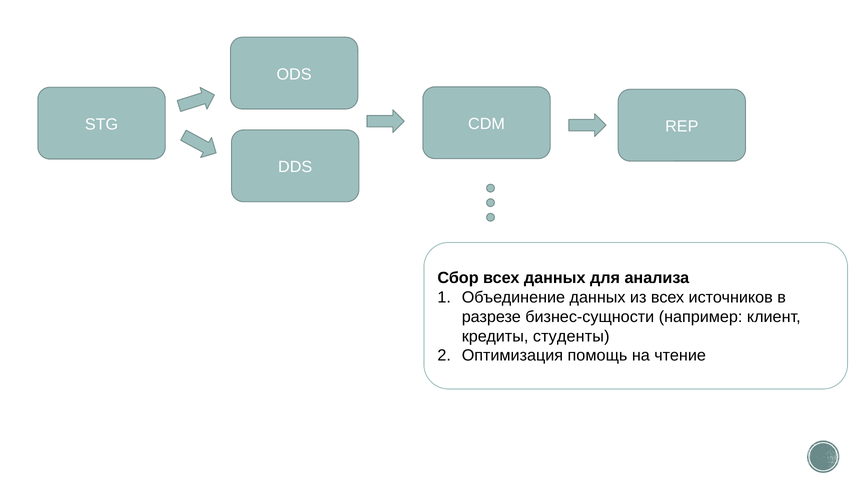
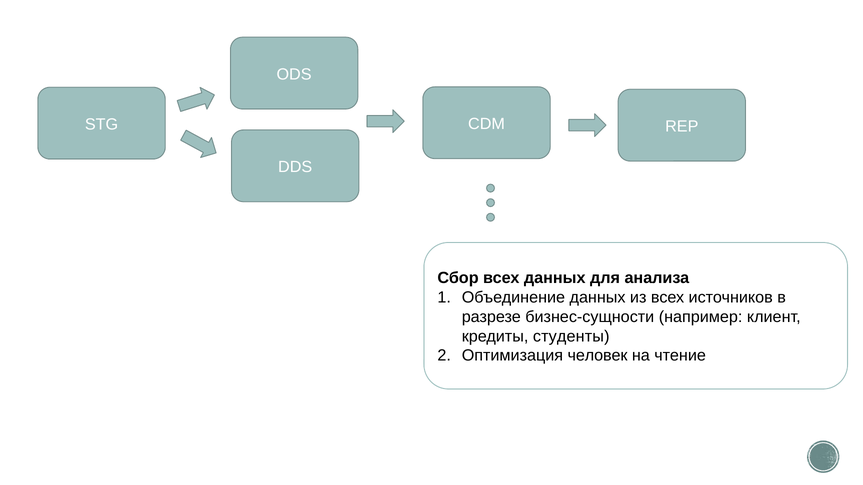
помощь: помощь -> человек (598, 356)
